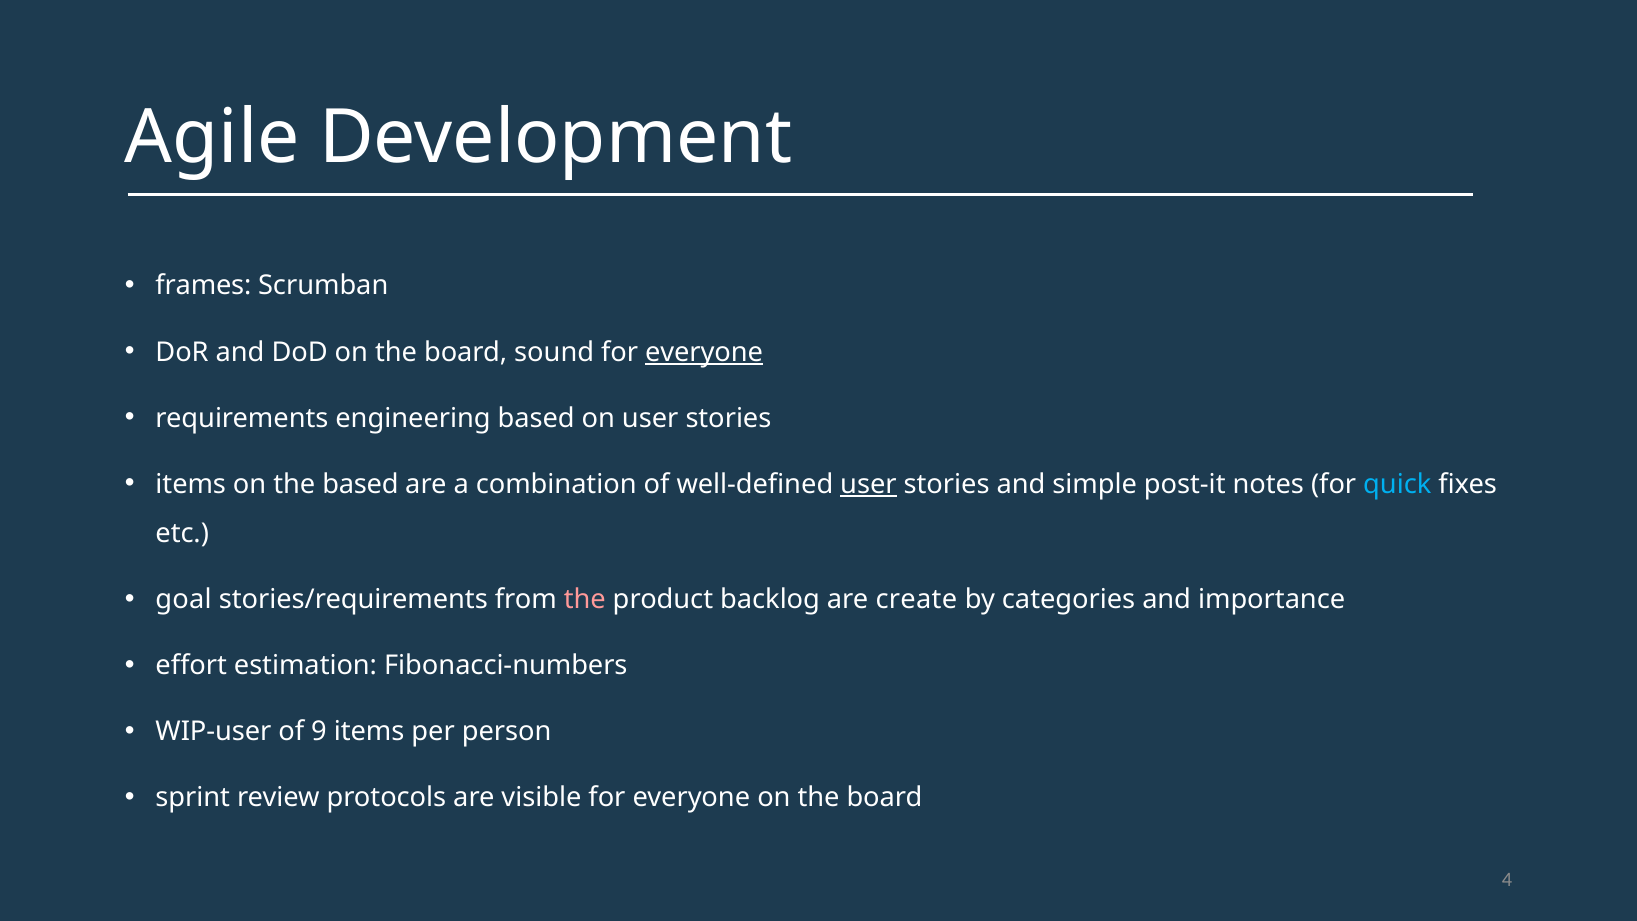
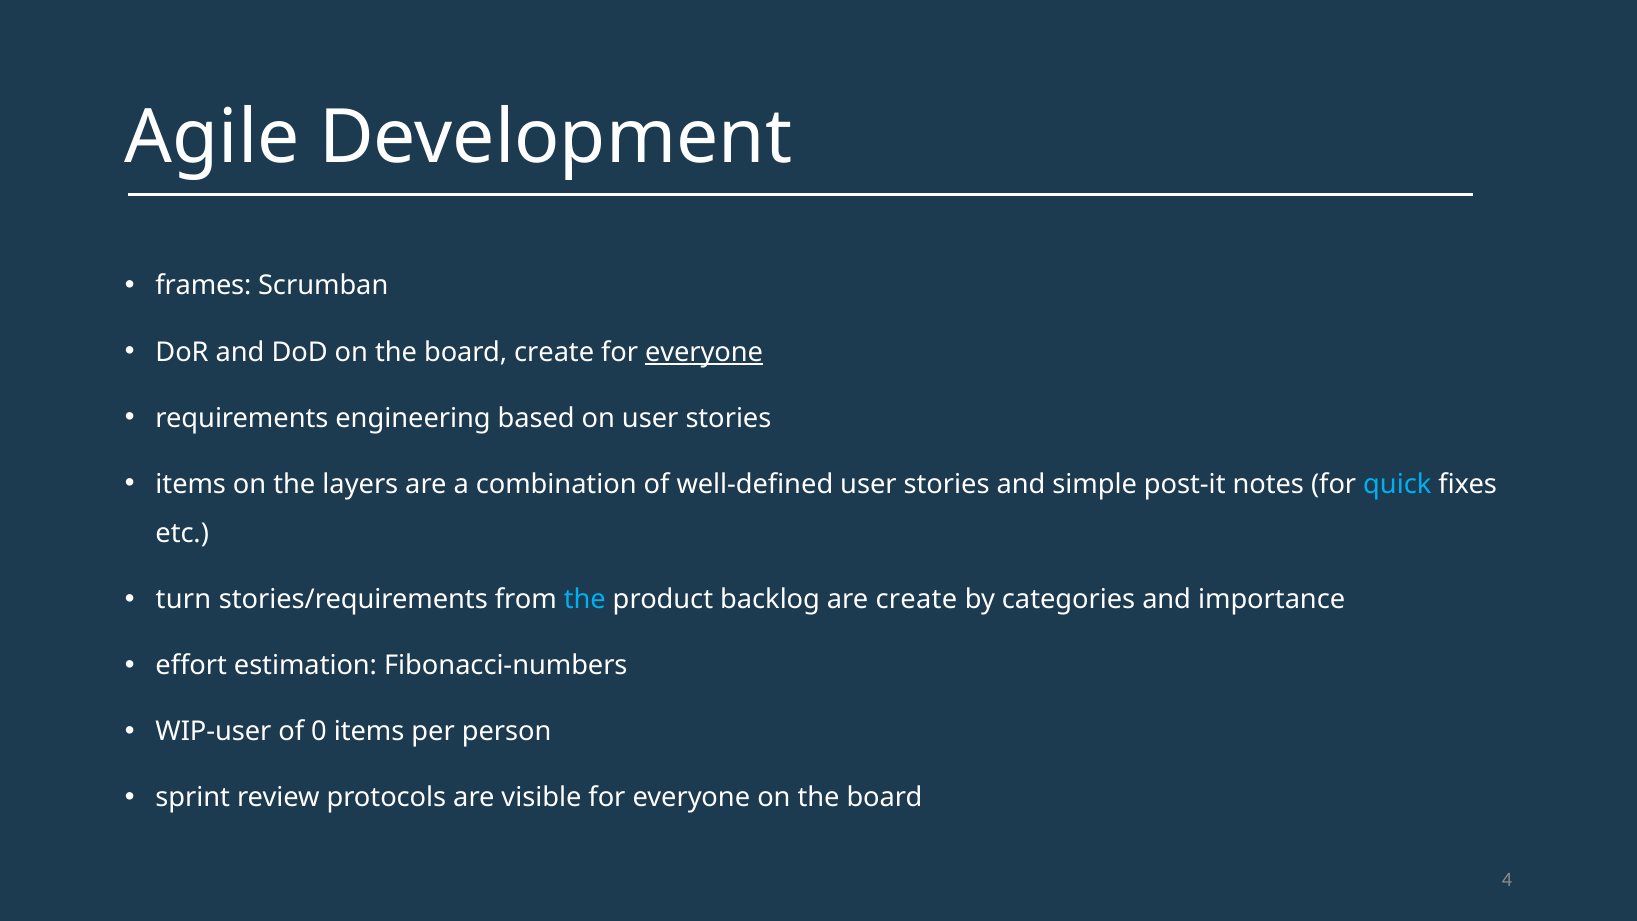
board sound: sound -> create (554, 352)
the based: based -> layers (360, 484)
user underline: present -> none (868, 484)
goal: goal -> turn (183, 599)
the colour: pink -> light blue (585, 599)
9: 9 -> 0 (319, 732)
